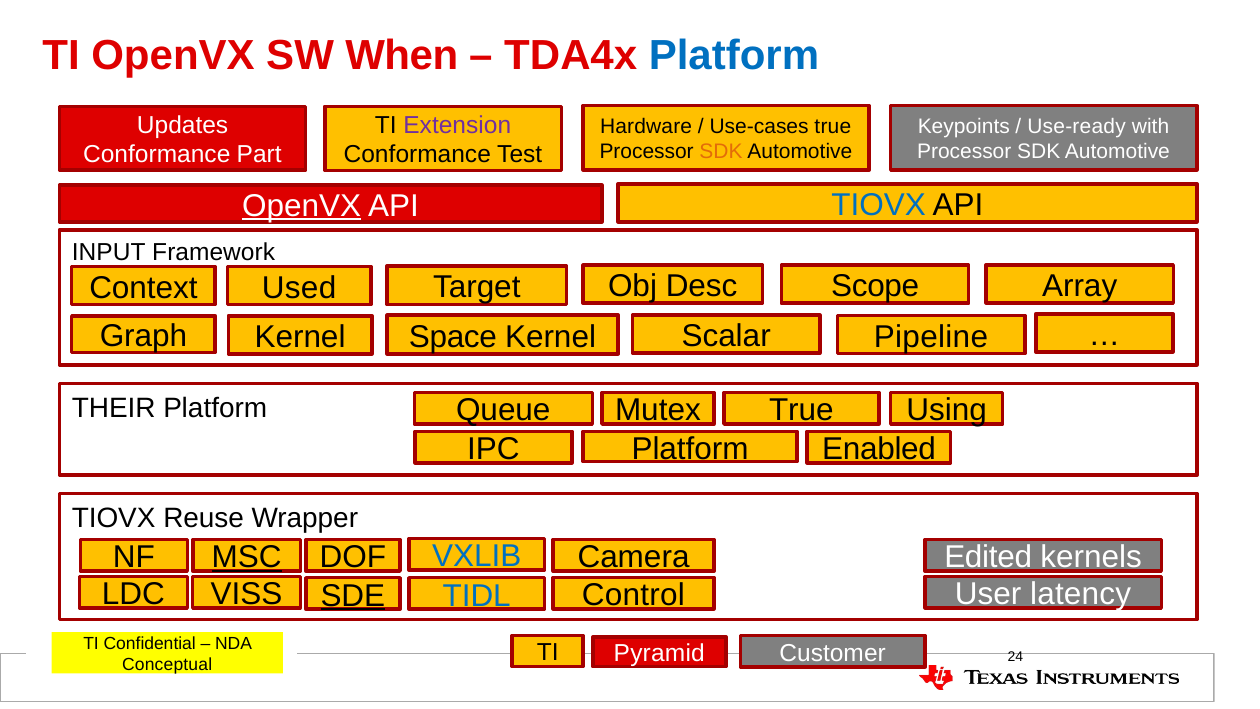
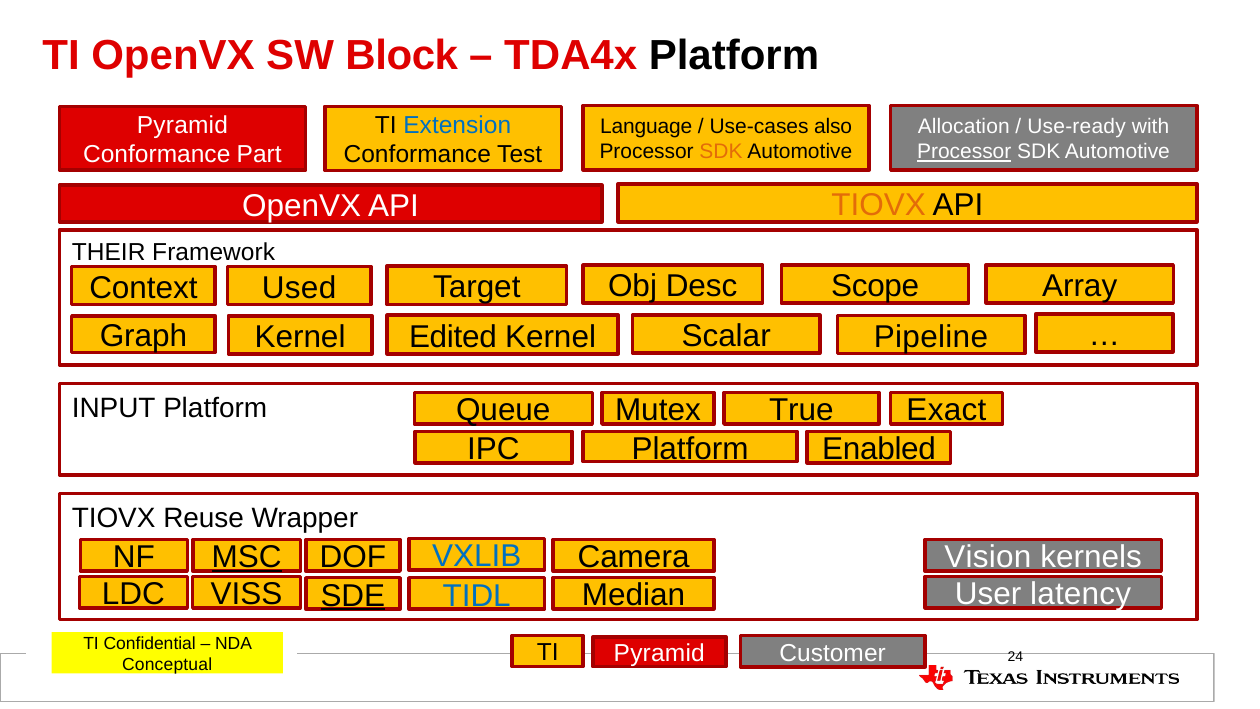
When: When -> Block (402, 56)
Platform colour: blue -> black (734, 56)
Updates: Updates -> Pyramid (182, 125)
Extension colour: purple -> blue (457, 125)
Hardware: Hardware -> Language (646, 127)
Use-cases true: true -> also (833, 127)
Keypoints: Keypoints -> Allocation (964, 127)
Processor underline: none -> present (964, 152)
TIOVX colour: blue -> orange (879, 205)
OpenVX underline: present -> none (302, 206)
INPUT: INPUT -> THEIR (109, 252)
Space: Space -> Edited (453, 337)
THEIR: THEIR -> INPUT (114, 408)
Using: Using -> Exact (946, 410)
Edited: Edited -> Vision (988, 557)
Control: Control -> Median (634, 595)
